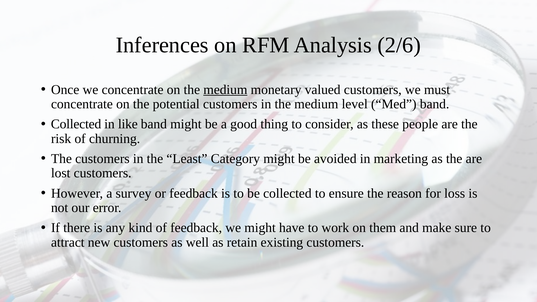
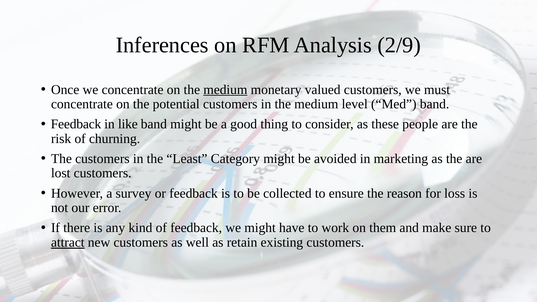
2/6: 2/6 -> 2/9 (399, 45)
Collected: Collected -> Feedback (76, 124)
attract underline: none -> present (68, 242)
